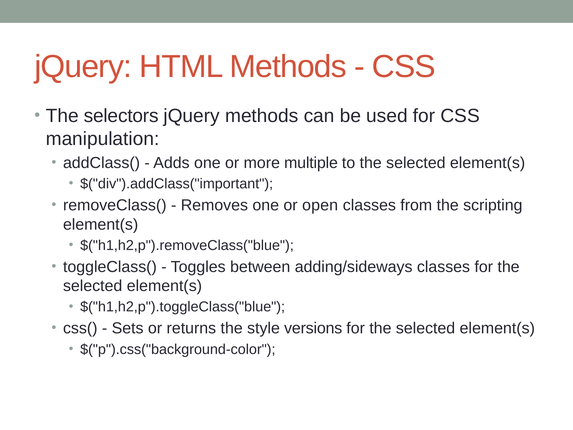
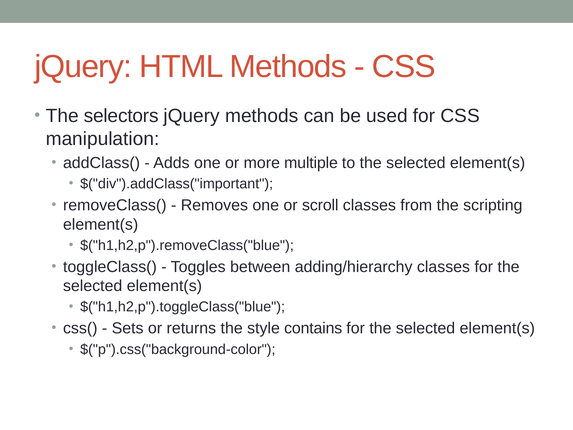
open: open -> scroll (320, 205)
adding/sideways: adding/sideways -> adding/hierarchy (354, 267)
versions: versions -> contains (313, 328)
